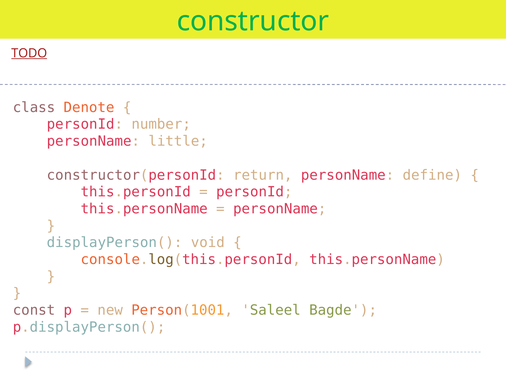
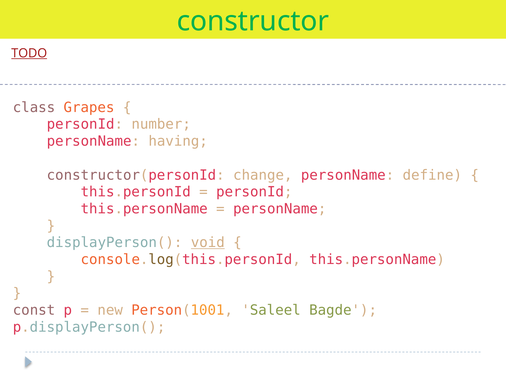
Denote: Denote -> Grapes (89, 107)
little: little -> having (178, 141)
return: return -> change (263, 175)
void underline: none -> present (208, 242)
